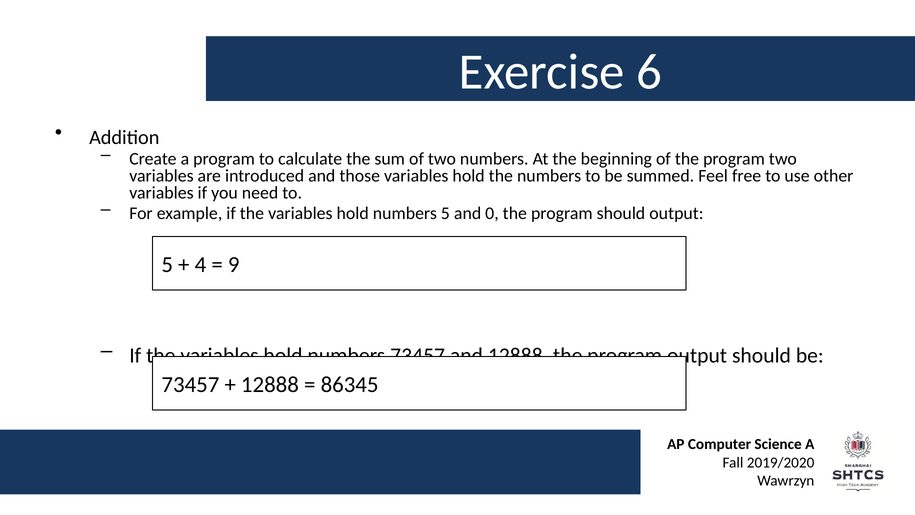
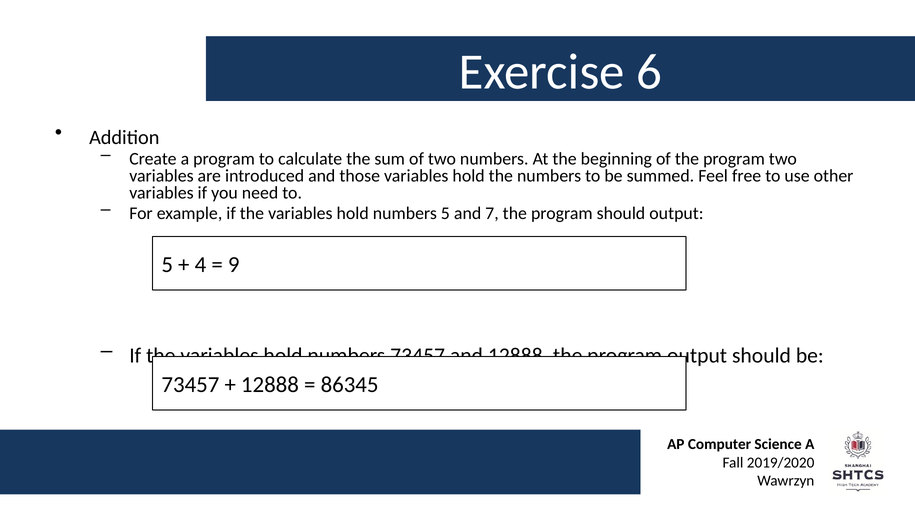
0: 0 -> 7 (492, 213)
